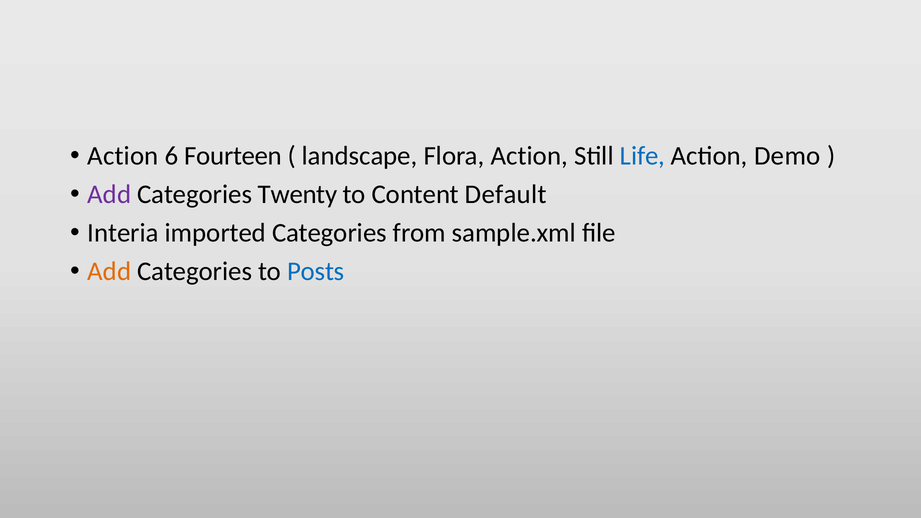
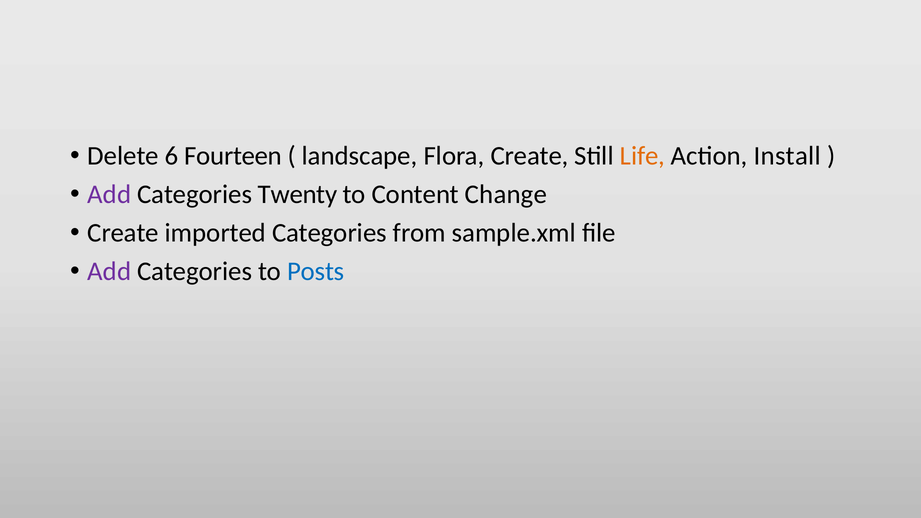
Action: Action -> Delete (123, 156)
Flora Action: Action -> Create (529, 156)
Life colour: blue -> orange (642, 156)
Demo: Demo -> Install (787, 156)
Default: Default -> Change (506, 194)
Interia: Interia -> Create (123, 233)
Add colour: orange -> purple (109, 272)
